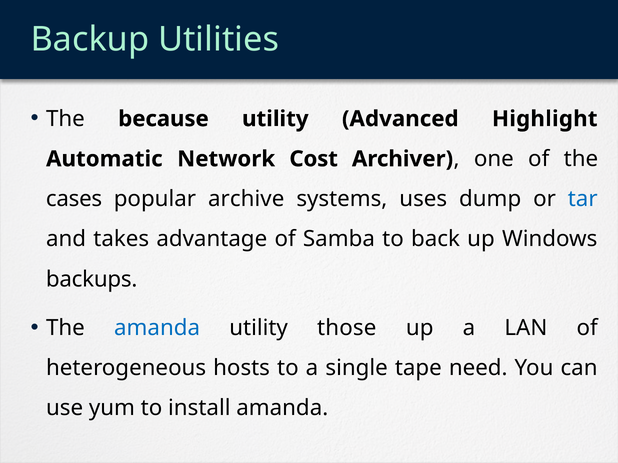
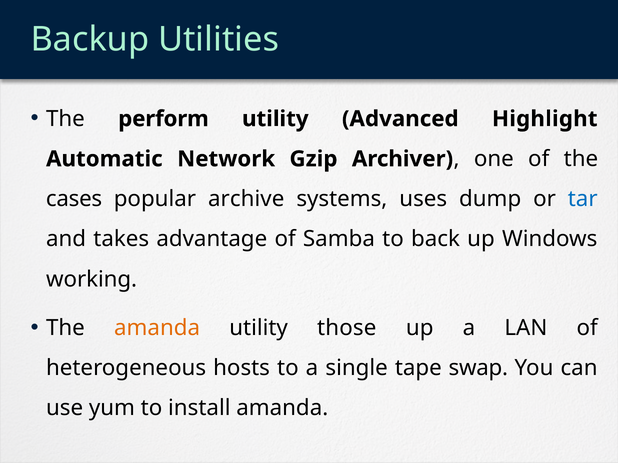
because: because -> perform (164, 119)
Cost: Cost -> Gzip (313, 159)
backups: backups -> working (92, 280)
amanda colour: blue -> orange (157, 328)
need: need -> swap (478, 368)
